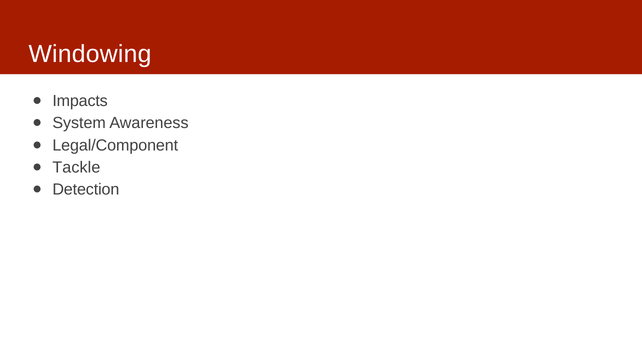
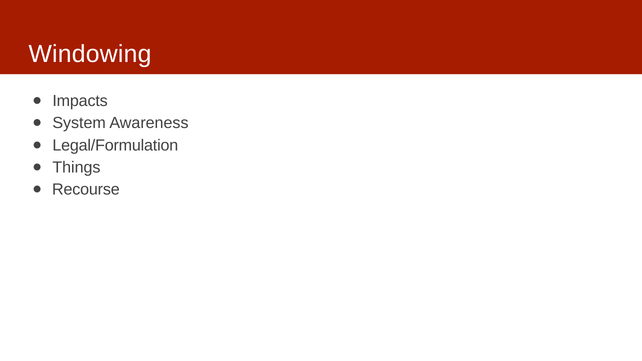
Legal/Component: Legal/Component -> Legal/Formulation (115, 145)
Tackle: Tackle -> Things (76, 167)
Detection: Detection -> Recourse (86, 190)
